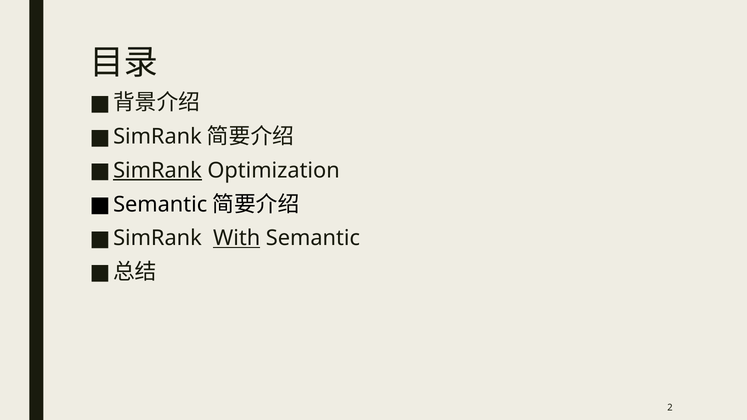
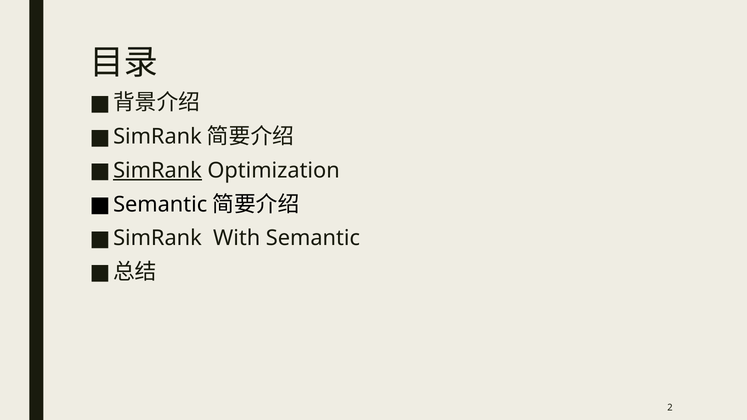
With underline: present -> none (237, 238)
